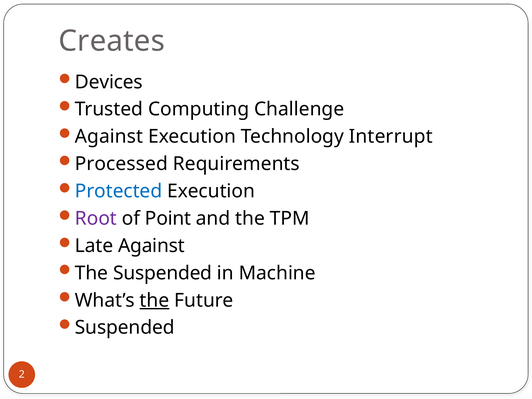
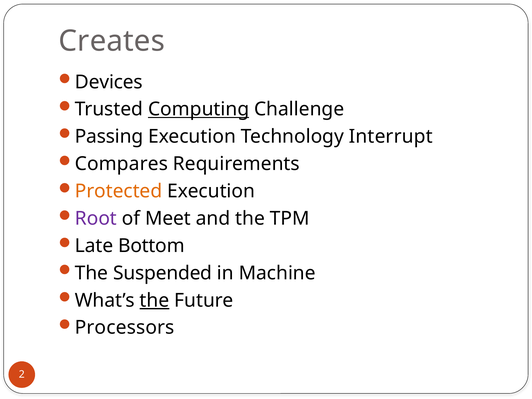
Computing underline: none -> present (199, 109)
Against: Against -> Passing (109, 137)
Processed: Processed -> Compares (121, 164)
Protected colour: blue -> orange (119, 191)
Point: Point -> Meet (168, 218)
Late Against: Against -> Bottom (151, 246)
Suspended: Suspended -> Processors (125, 328)
